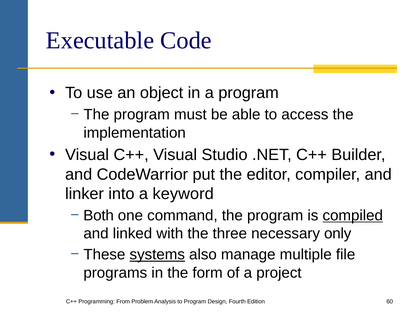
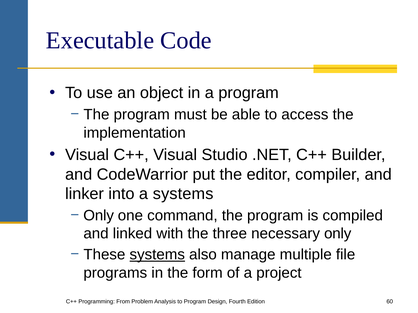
a keyword: keyword -> systems (183, 194)
Both: Both -> Only (99, 216)
compiled underline: present -> none (353, 216)
